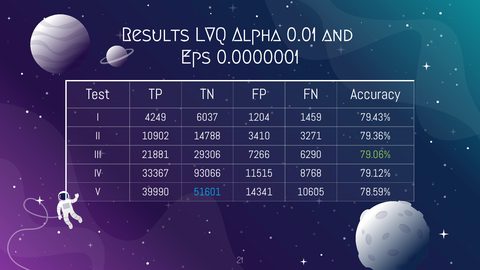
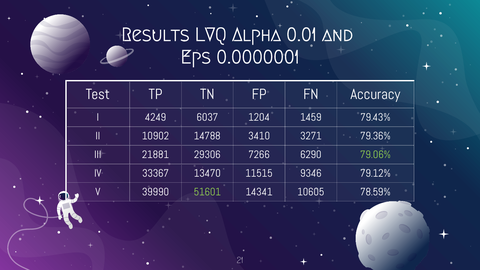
93066: 93066 -> 13470 (207, 173)
8768: 8768 -> 9346 (311, 173)
51601 colour: light blue -> light green (207, 192)
